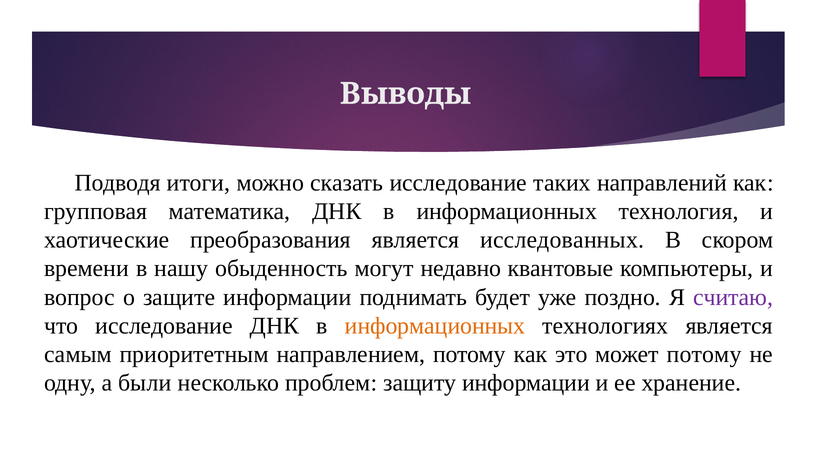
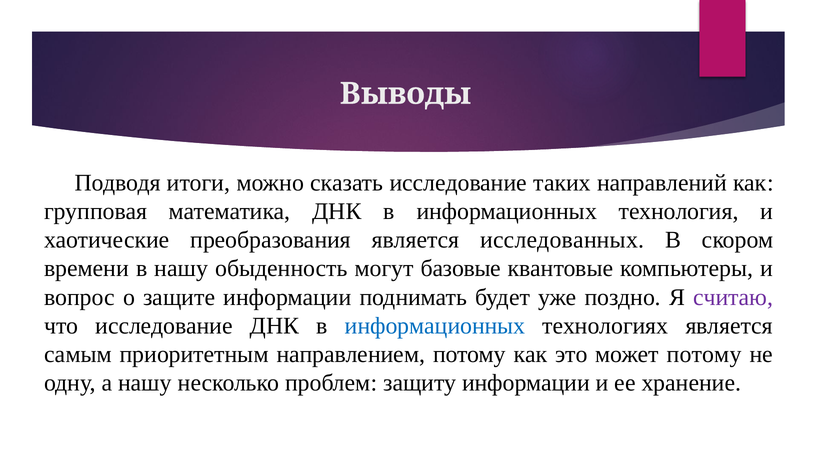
недавно: недавно -> базовые (461, 268)
информационных colour: orange -> blue (435, 325)
а были: были -> нашу (145, 383)
